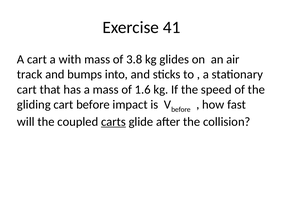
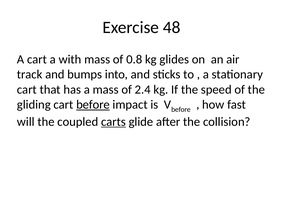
41: 41 -> 48 (172, 27)
3.8: 3.8 -> 0.8 (134, 59)
1.6: 1.6 -> 2.4 (143, 90)
before underline: none -> present (93, 105)
